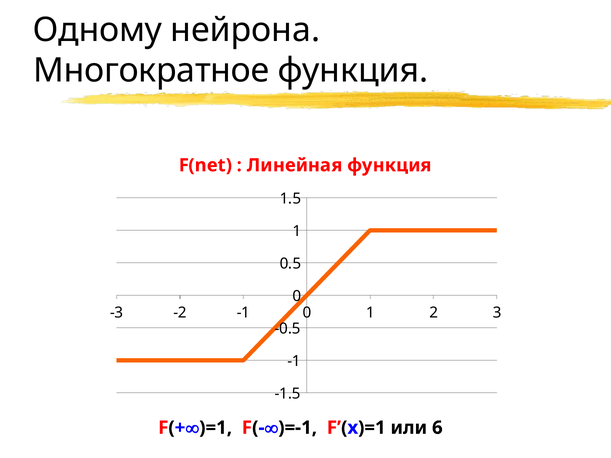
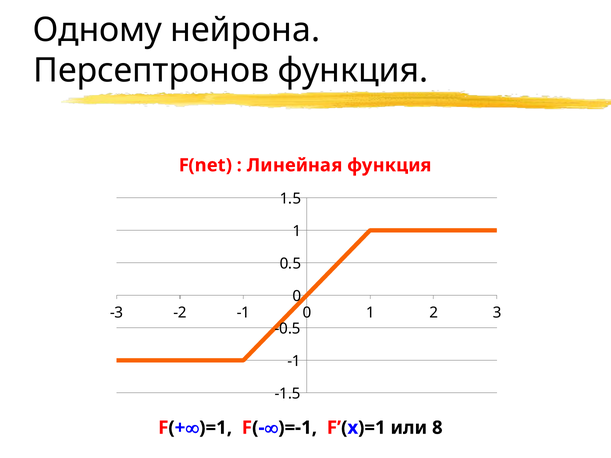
Многократное: Многократное -> Персептронов (151, 71)
6: 6 -> 8 (437, 428)
